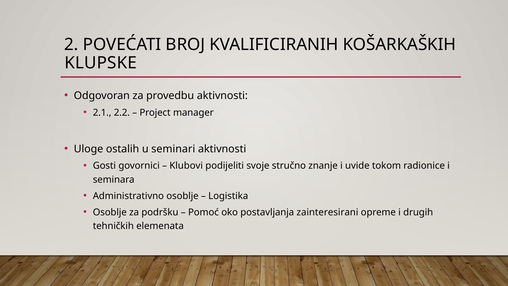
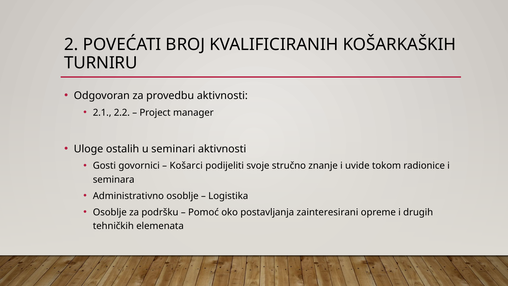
KLUPSKE: KLUPSKE -> TURNIRU (101, 63)
Klubovi: Klubovi -> Košarci (186, 166)
